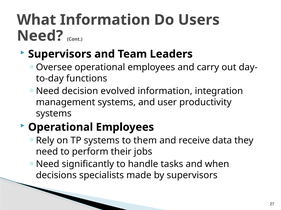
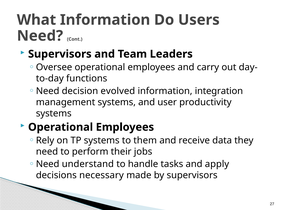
significantly: significantly -> understand (88, 165)
when: when -> apply (217, 165)
specialists: specialists -> necessary (101, 176)
